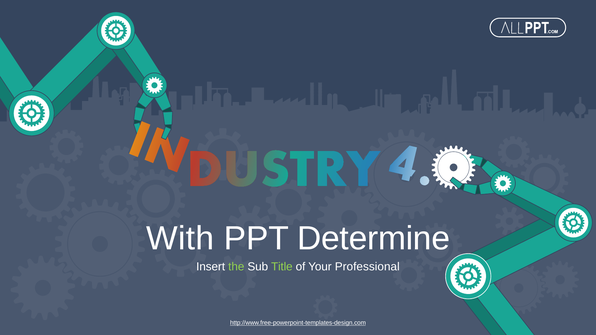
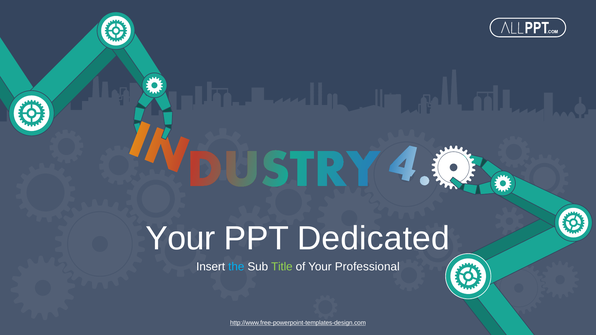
With: With -> Your (180, 239)
Determine: Determine -> Dedicated (373, 239)
the colour: light green -> light blue (236, 267)
